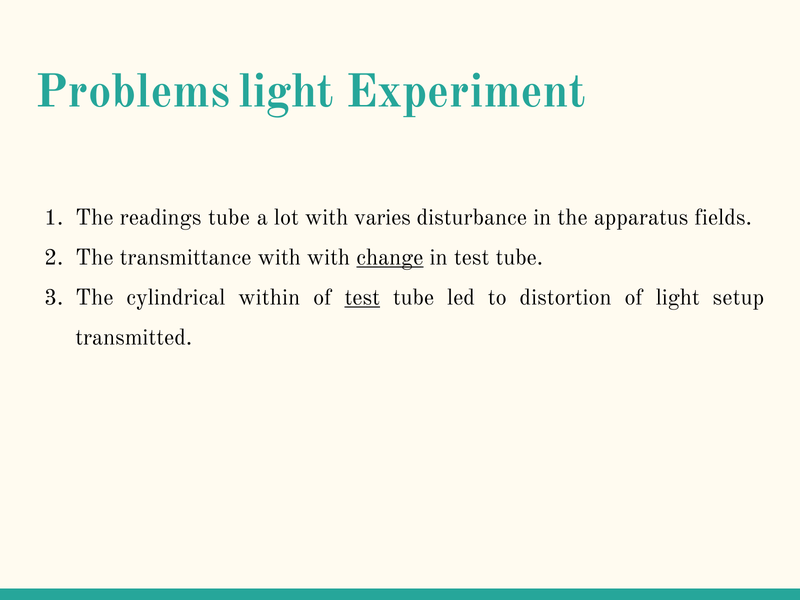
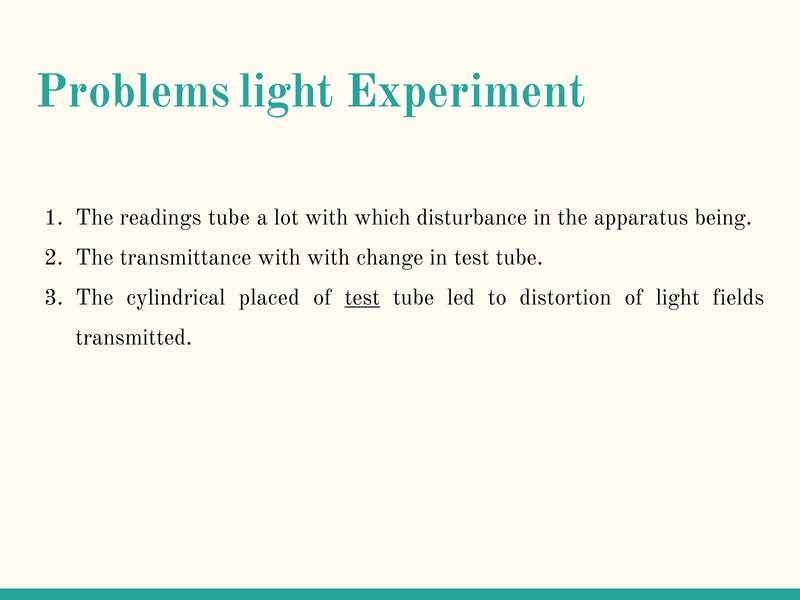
varies: varies -> which (382, 217)
fields: fields -> being (723, 217)
change underline: present -> none (390, 257)
within: within -> placed (269, 297)
setup: setup -> fields (738, 297)
